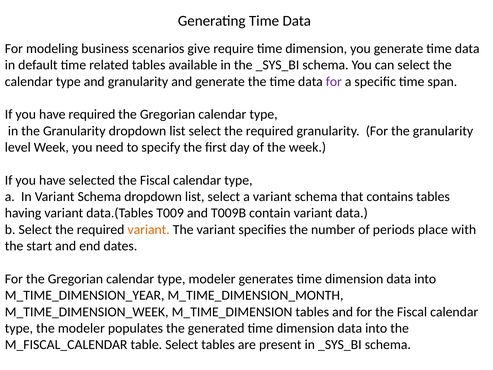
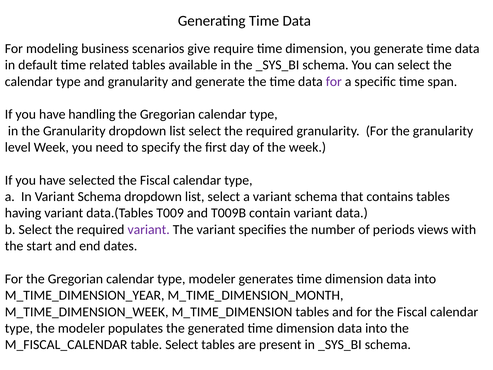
have required: required -> handling (92, 114)
variant colour: orange -> purple (149, 229)
place: place -> views (433, 229)
